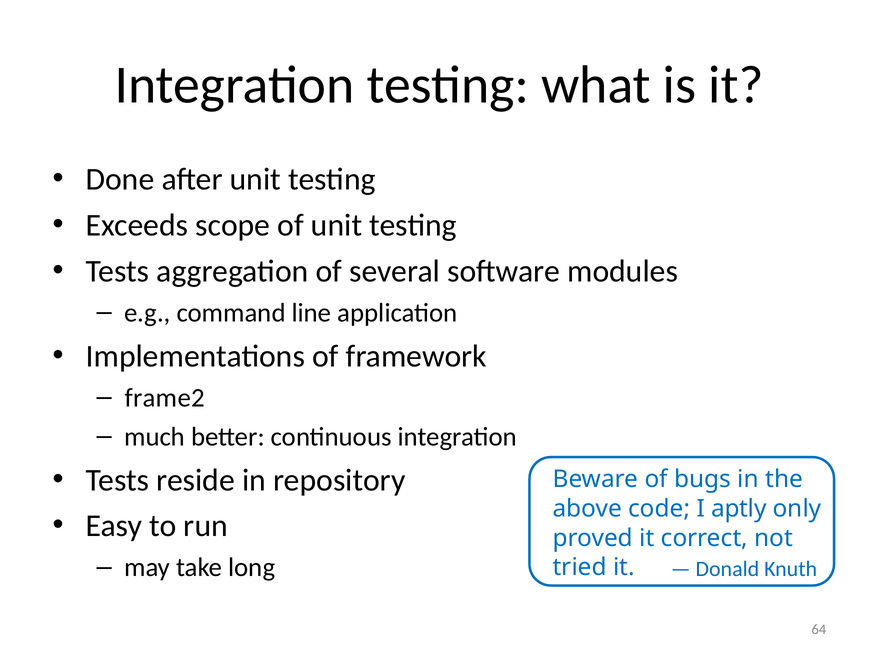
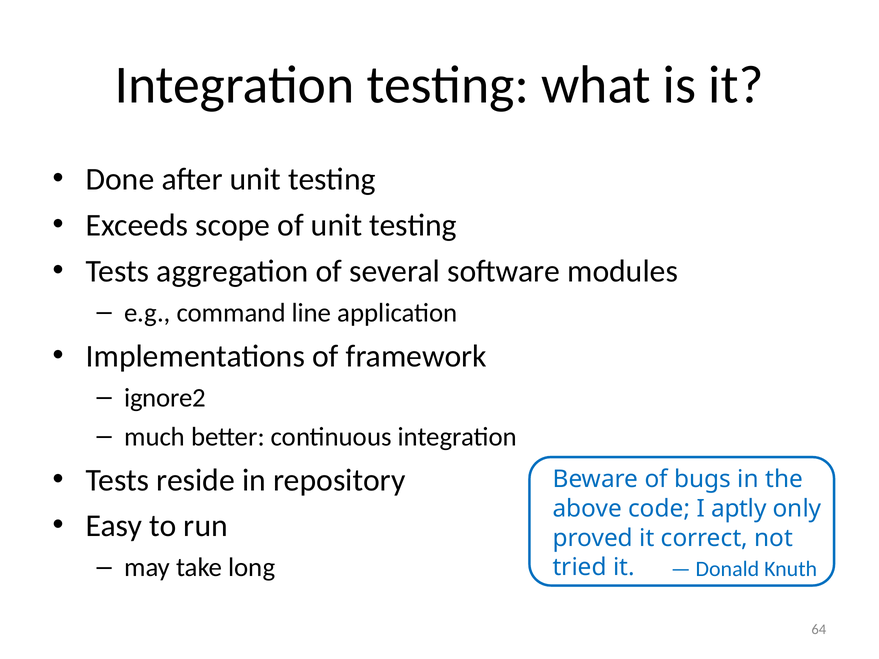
frame2: frame2 -> ignore2 (165, 398)
